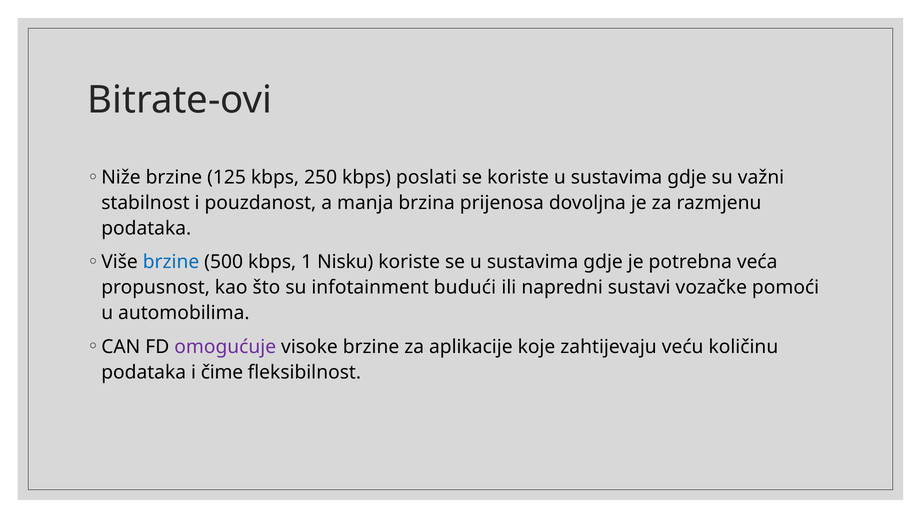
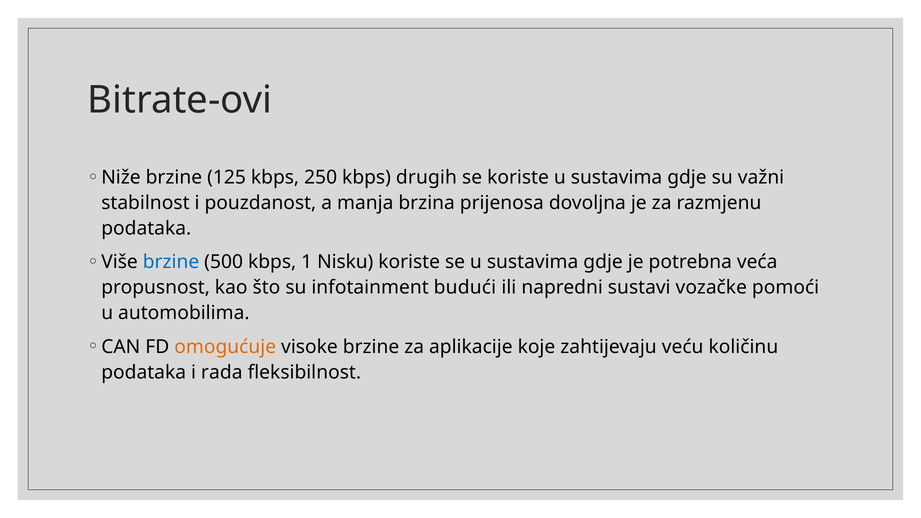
poslati: poslati -> drugih (426, 177)
omogućuje colour: purple -> orange (225, 347)
čime: čime -> rada (222, 372)
